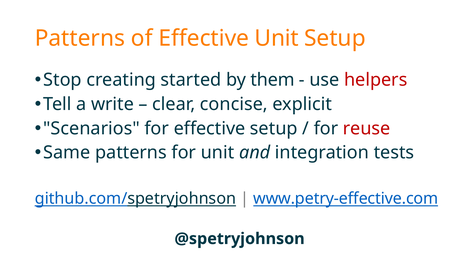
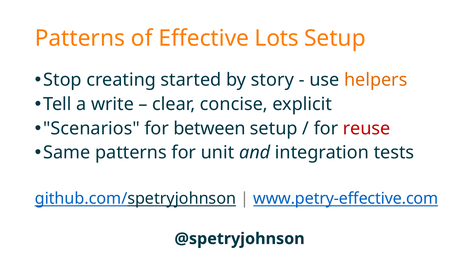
Effective Unit: Unit -> Lots (277, 38)
them: them -> story (272, 80)
helpers colour: red -> orange (376, 80)
for effective: effective -> between (210, 128)
